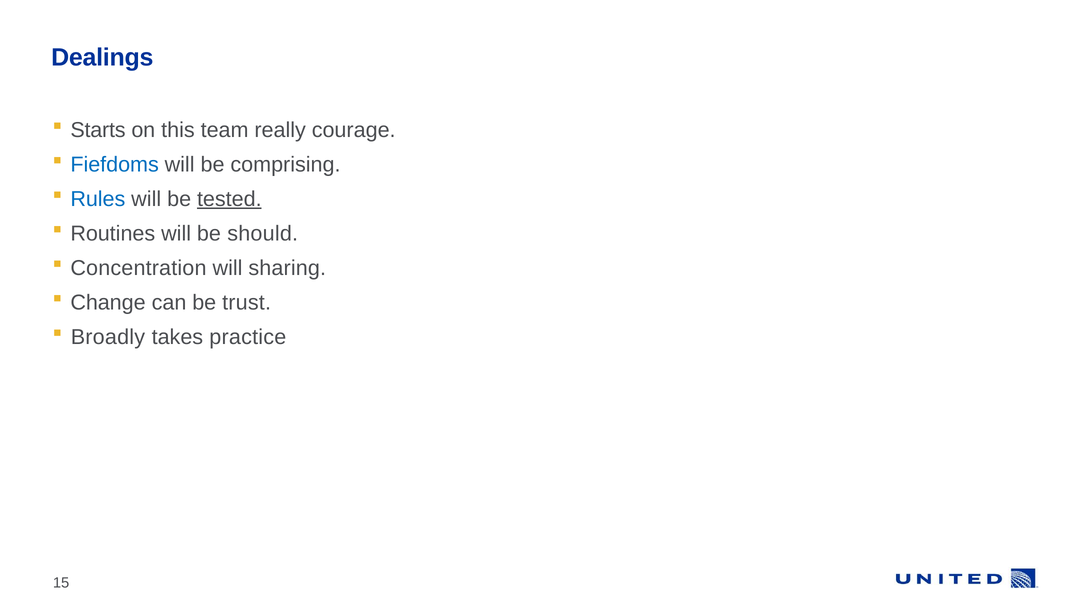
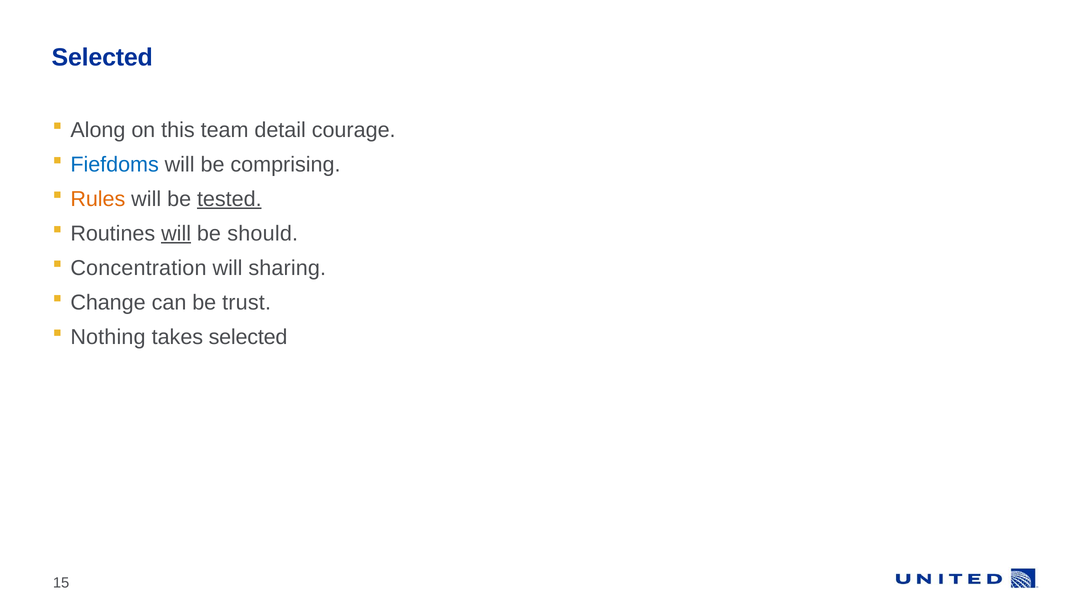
Dealings: Dealings -> Selected (102, 57)
Starts: Starts -> Along (98, 130)
really: really -> detail (280, 130)
Rules colour: blue -> orange (98, 199)
will underline: none -> present (176, 234)
Broadly: Broadly -> Nothing (108, 337)
takes practice: practice -> selected (248, 337)
